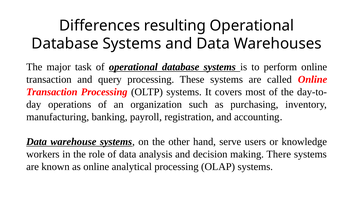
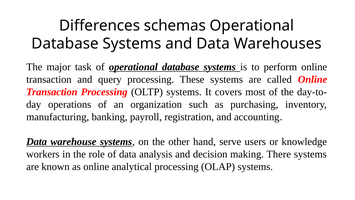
resulting: resulting -> schemas (175, 25)
